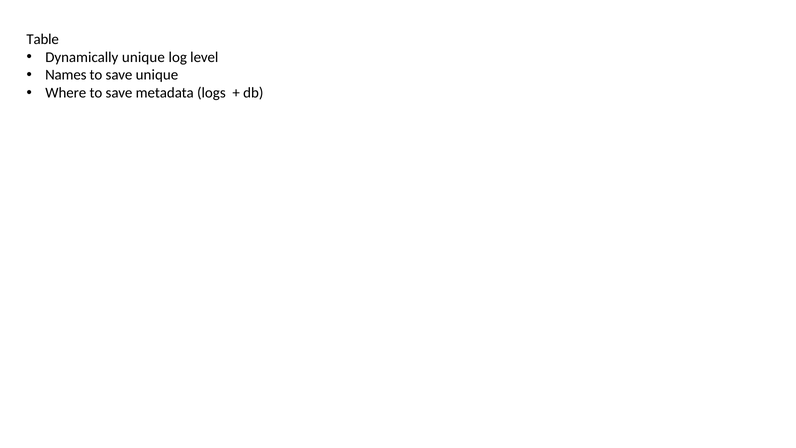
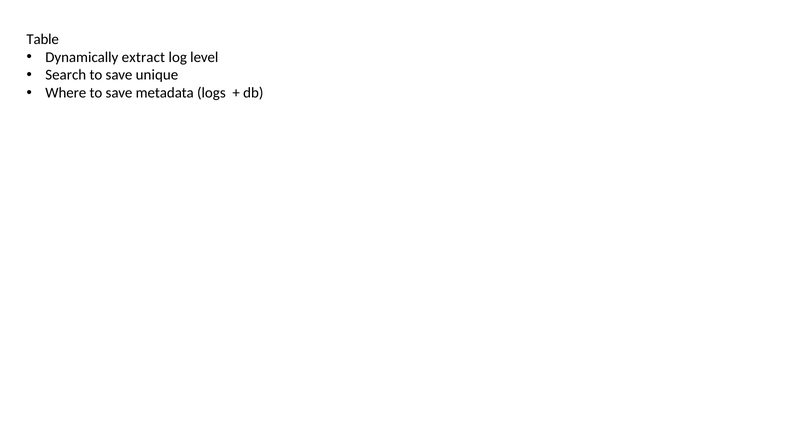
Dynamically unique: unique -> extract (143, 57)
Names: Names -> Search (66, 75)
